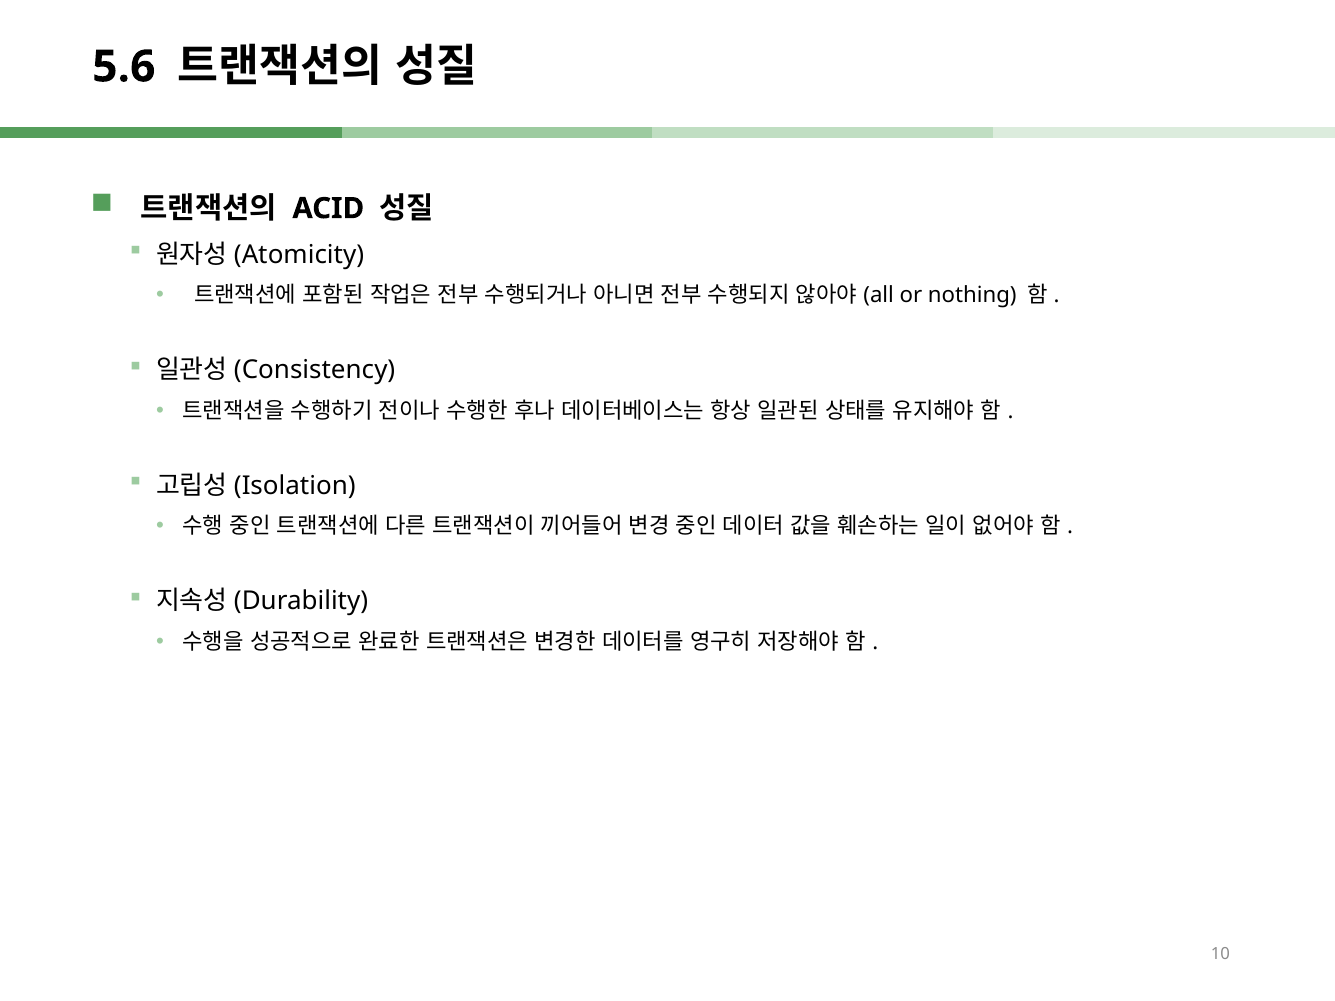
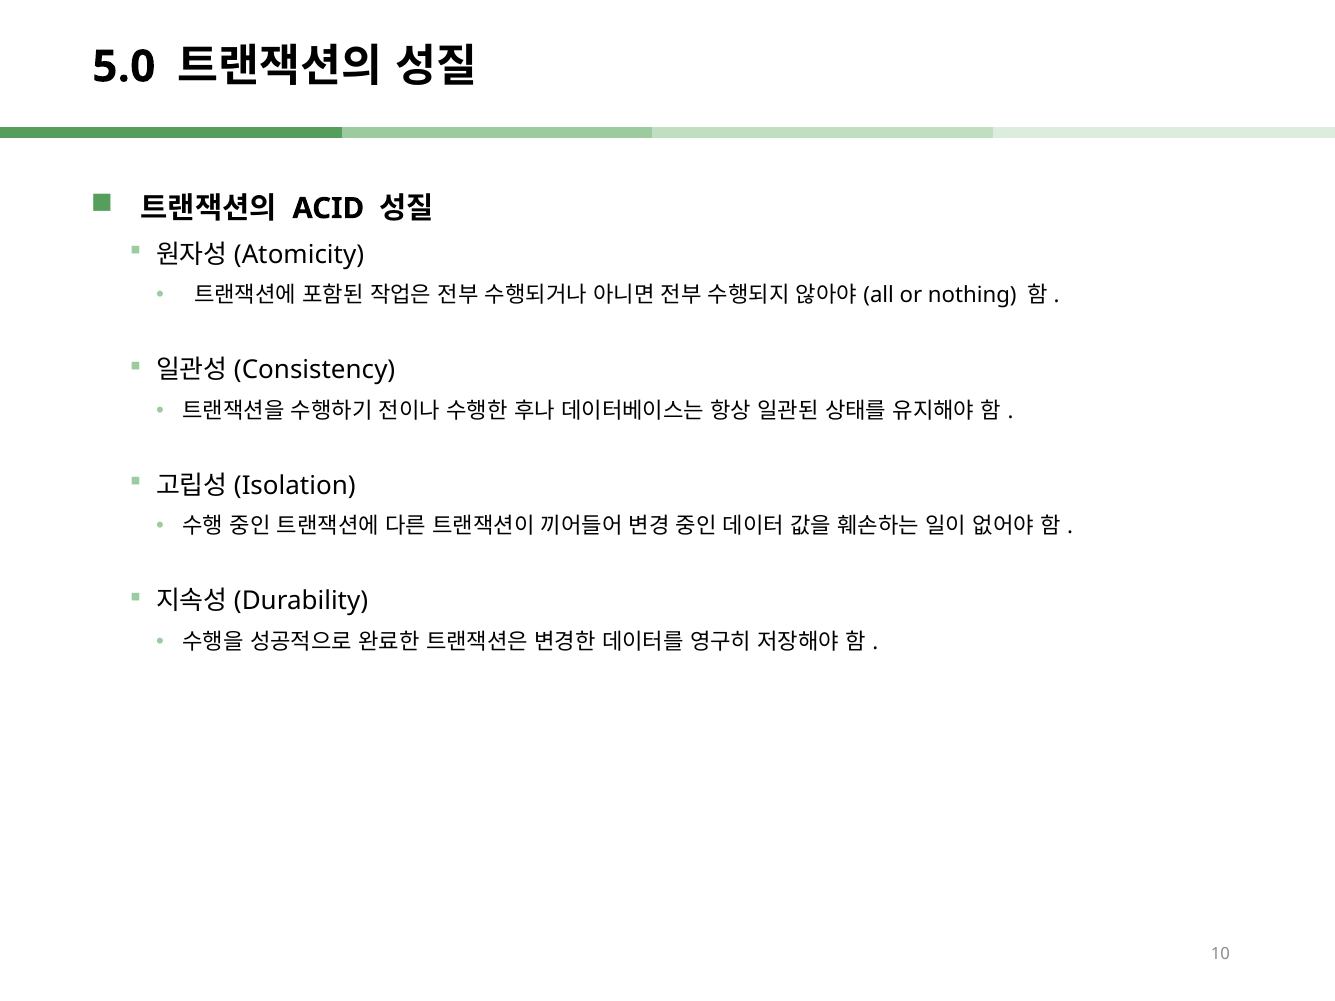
5.6: 5.6 -> 5.0 (124, 67)
